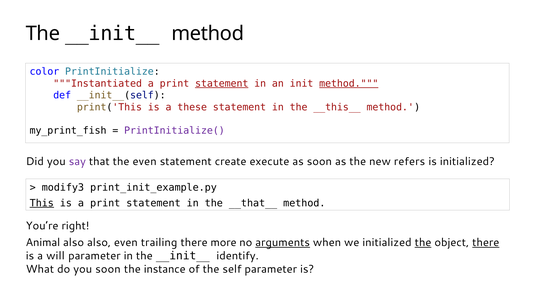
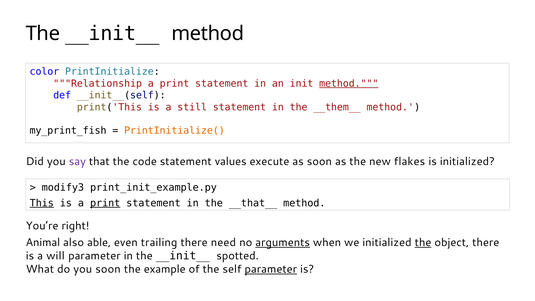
Instantiated: Instantiated -> Relationship (98, 83)
statement underline: present -> none (222, 83)
these: these -> still (192, 107)
__this__: __this__ -> __them__ (337, 107)
PrintInitialize( colour: purple -> orange (174, 131)
the even: even -> code (145, 162)
create: create -> values (231, 162)
refers: refers -> flakes (410, 162)
print underline: none -> present (105, 203)
also also: also -> able (99, 242)
more: more -> need (223, 242)
there underline: present -> none (486, 242)
identify: identify -> spotted (238, 256)
instance: instance -> example (165, 269)
parameter underline: none -> present (271, 269)
